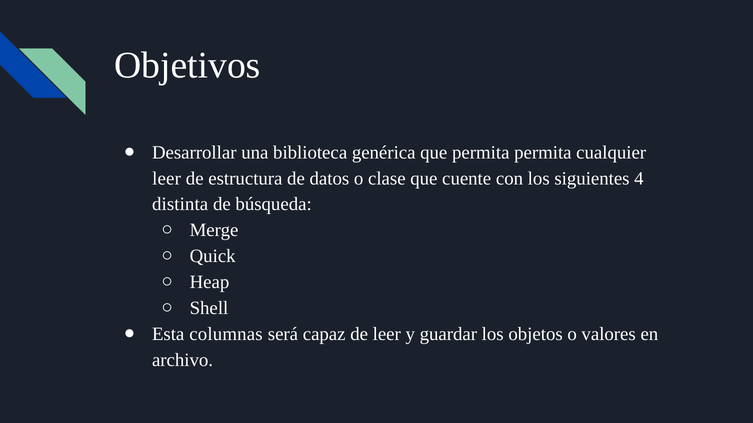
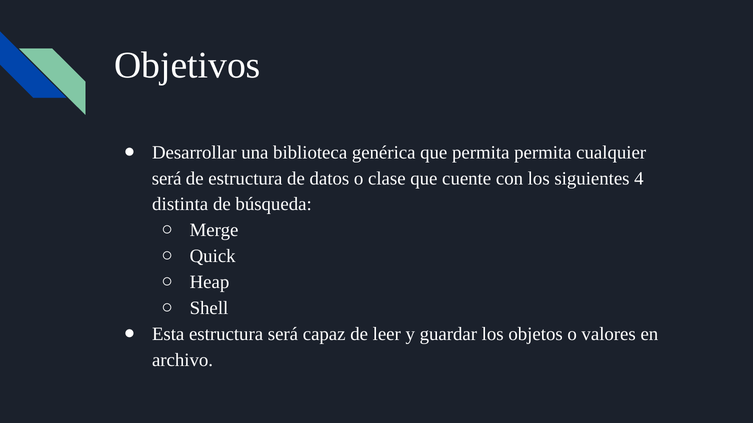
leer: leer -> será (167, 179)
Esta columnas: columnas -> estructura (226, 334)
